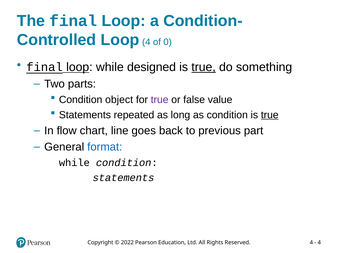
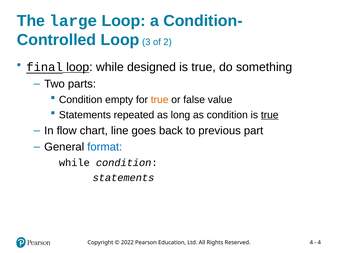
The final: final -> large (73, 21)
Loop 4: 4 -> 3 (146, 42)
0: 0 -> 2 (168, 42)
true underline: present -> none (204, 67)
object: object -> empty (119, 100)
true colour: purple -> orange (160, 100)
